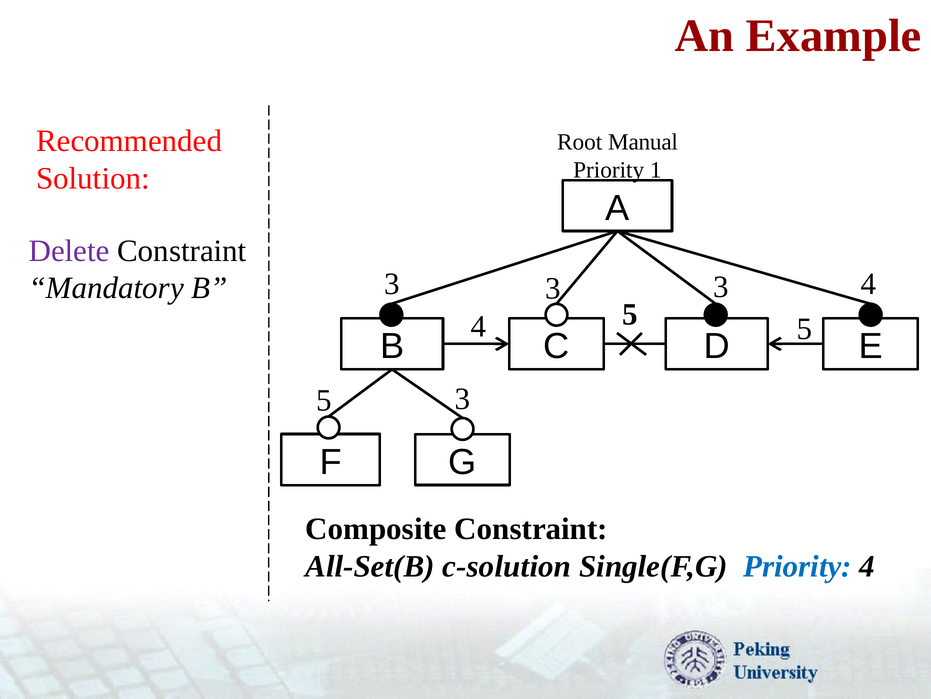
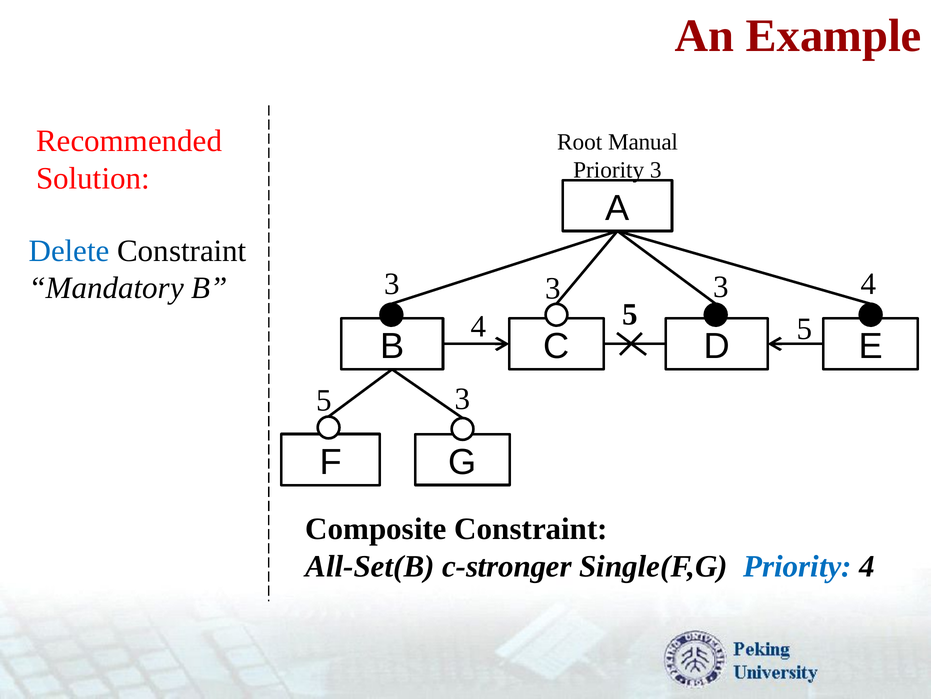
Priority 1: 1 -> 3 (656, 170)
Delete colour: purple -> blue (69, 251)
c-solution: c-solution -> c-stronger (507, 566)
